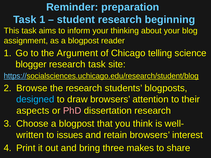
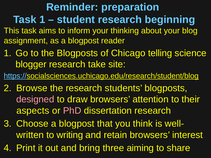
the Argument: Argument -> Blogposts (77, 53)
research task: task -> take (97, 64)
designed colour: light blue -> pink (35, 100)
issues: issues -> writing (70, 135)
makes: makes -> aiming (140, 148)
